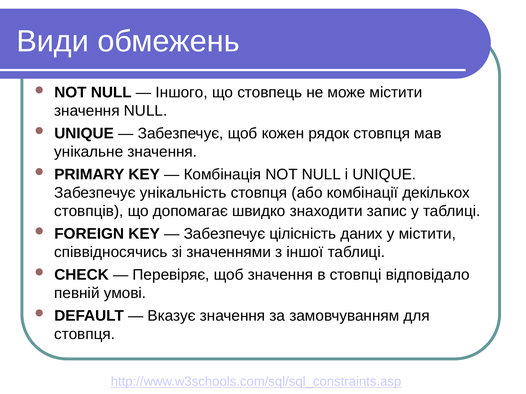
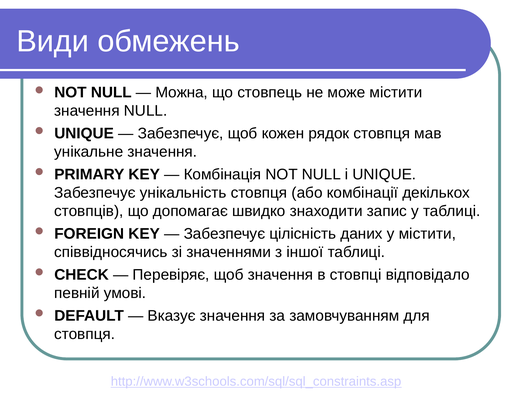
Іншого: Іншого -> Можна (182, 93)
